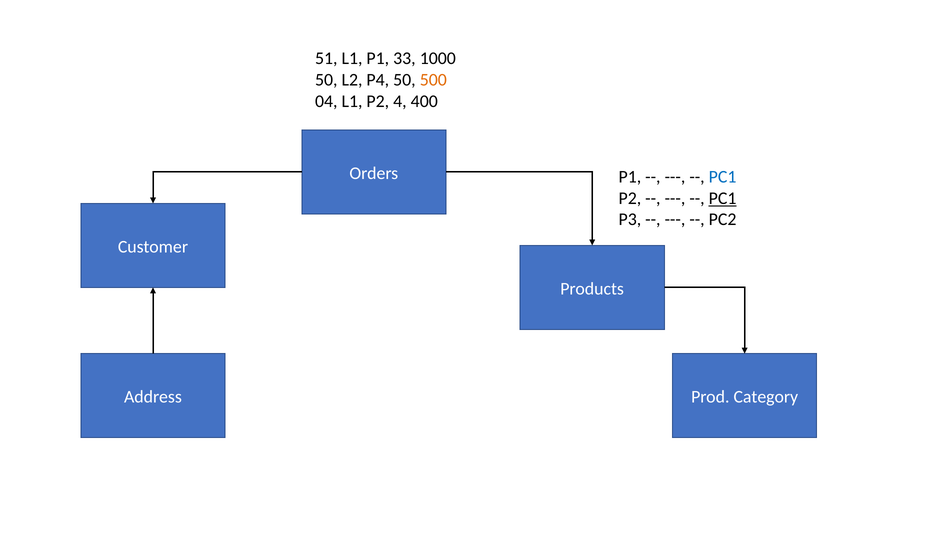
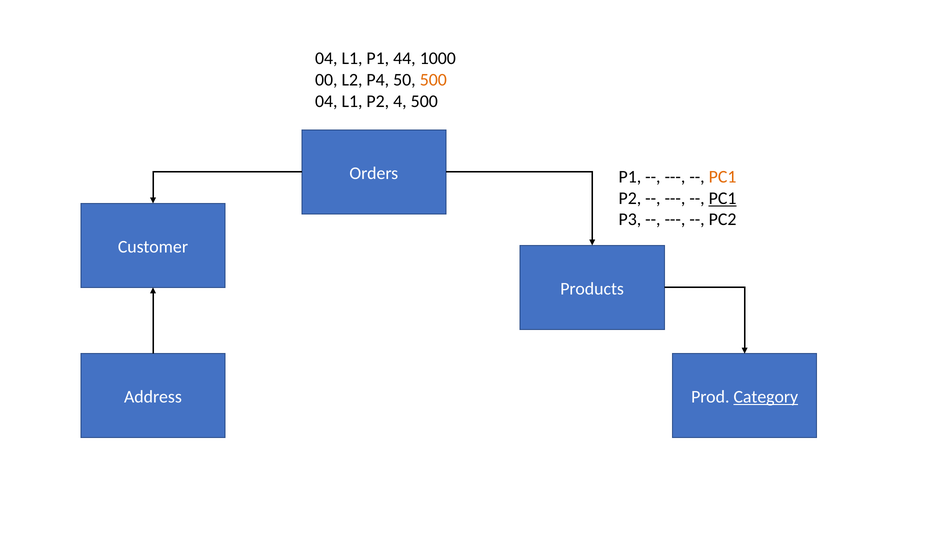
51: 51 -> 04 (326, 58)
33: 33 -> 44 (404, 58)
50: 50 -> 00 (326, 80)
4 400: 400 -> 500 (424, 101)
PC1 colour: blue -> orange (723, 177)
Category underline: none -> present (766, 397)
